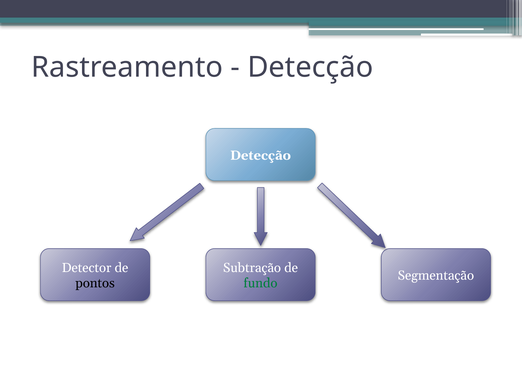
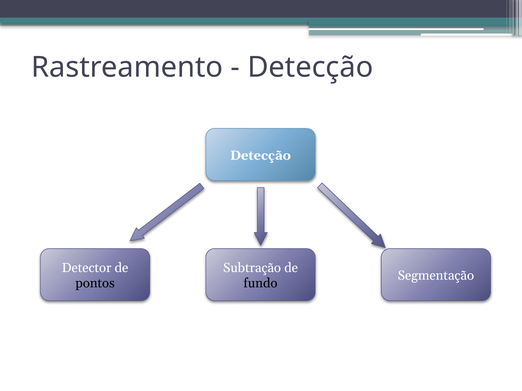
fundo colour: green -> black (261, 284)
